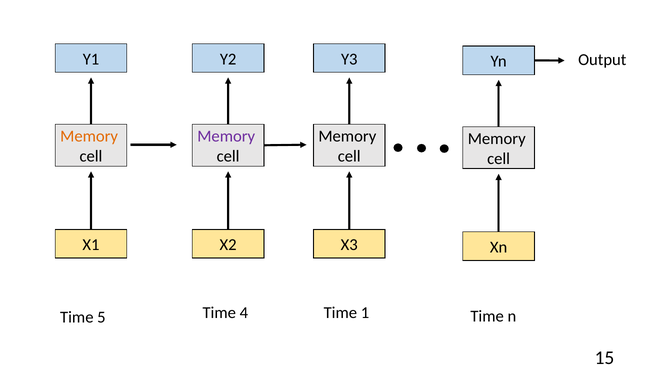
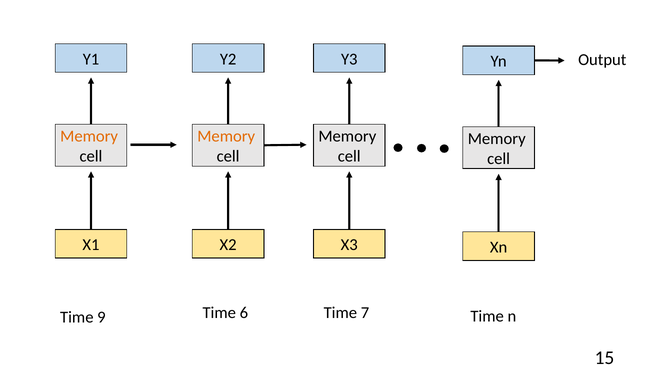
Memory colour: purple -> orange (226, 136)
5: 5 -> 9 (101, 317)
4: 4 -> 6 (244, 313)
1: 1 -> 7 (365, 313)
